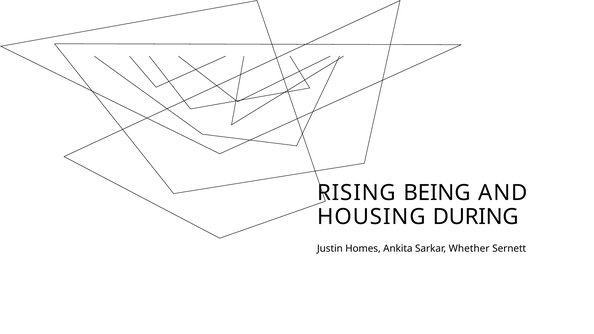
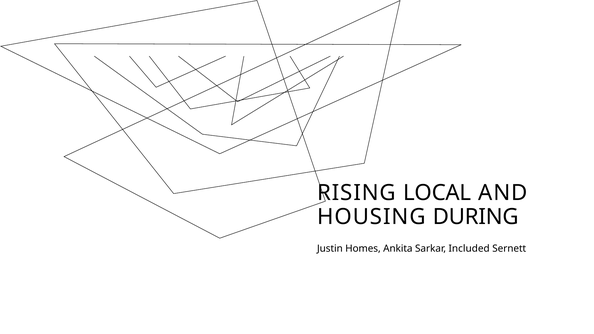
BEING: BEING -> LOCAL (437, 193)
Whether: Whether -> Included (469, 249)
